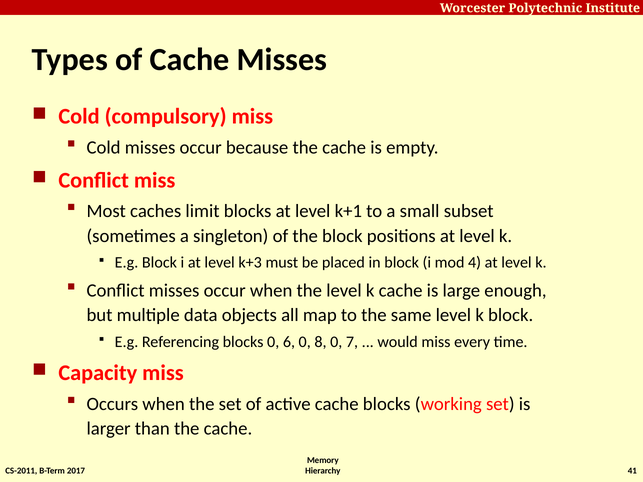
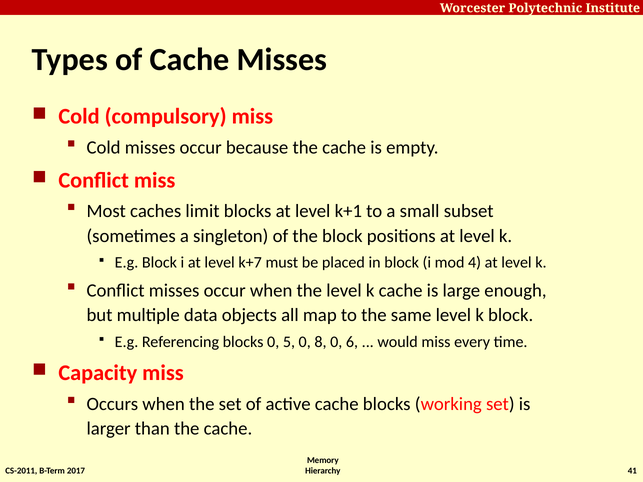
k+3: k+3 -> k+7 (250, 263)
6: 6 -> 5 (289, 342)
7: 7 -> 6 (352, 342)
